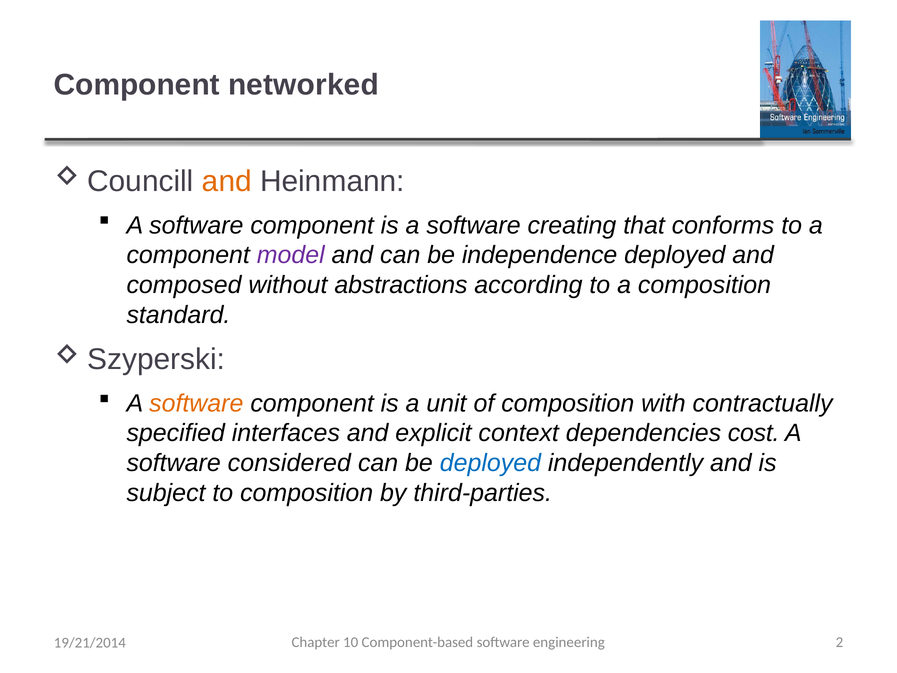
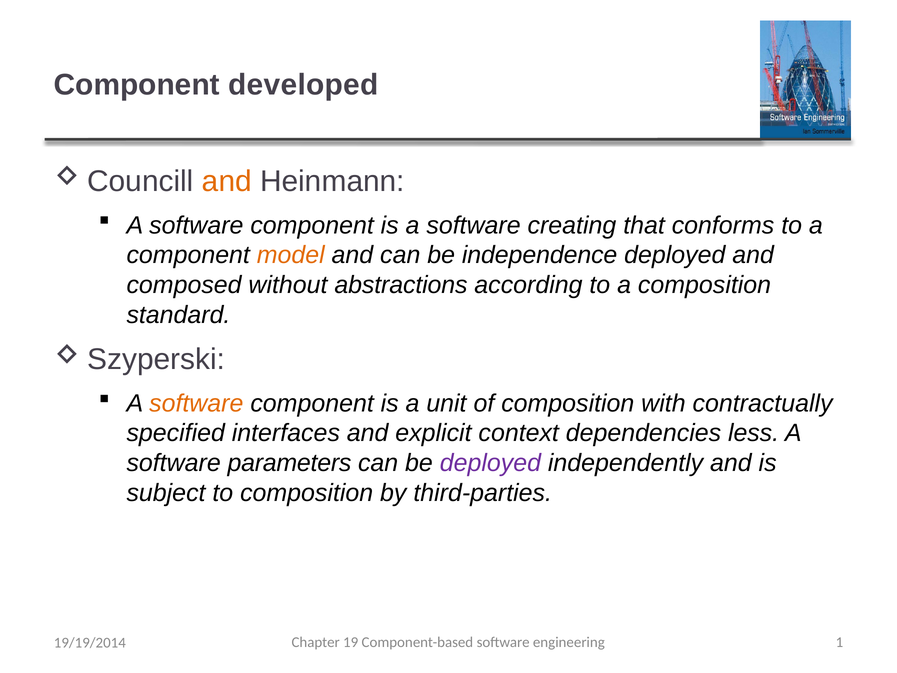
networked: networked -> developed (303, 85)
model colour: purple -> orange (291, 255)
cost: cost -> less (754, 433)
considered: considered -> parameters (289, 463)
deployed colour: blue -> purple (490, 463)
10: 10 -> 19 (351, 642)
2: 2 -> 1 (839, 642)
19/21/2014: 19/21/2014 -> 19/19/2014 (90, 642)
